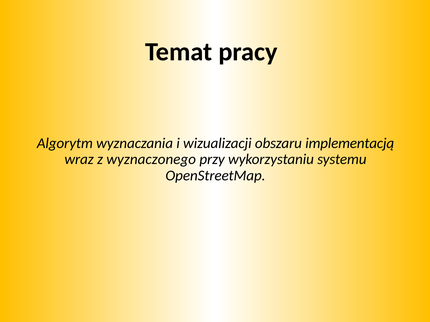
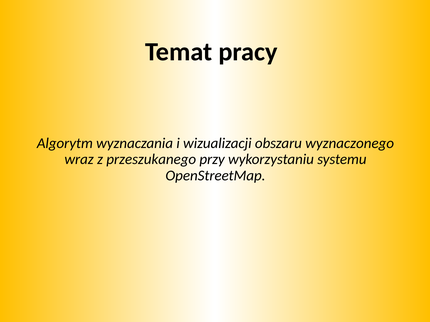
implementacją: implementacją -> wyznaczonego (350, 143)
wyznaczonego: wyznaczonego -> przeszukanego (151, 160)
